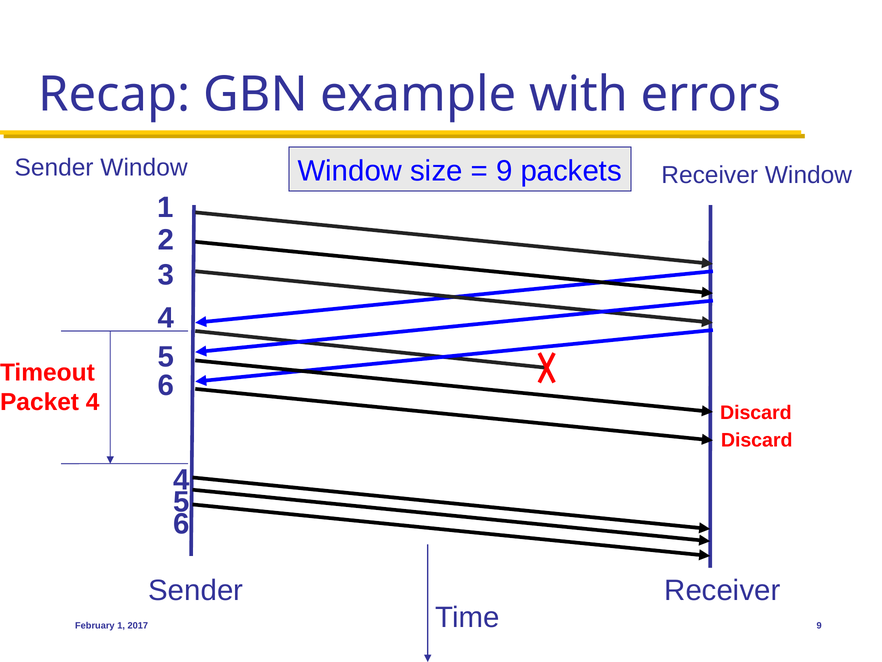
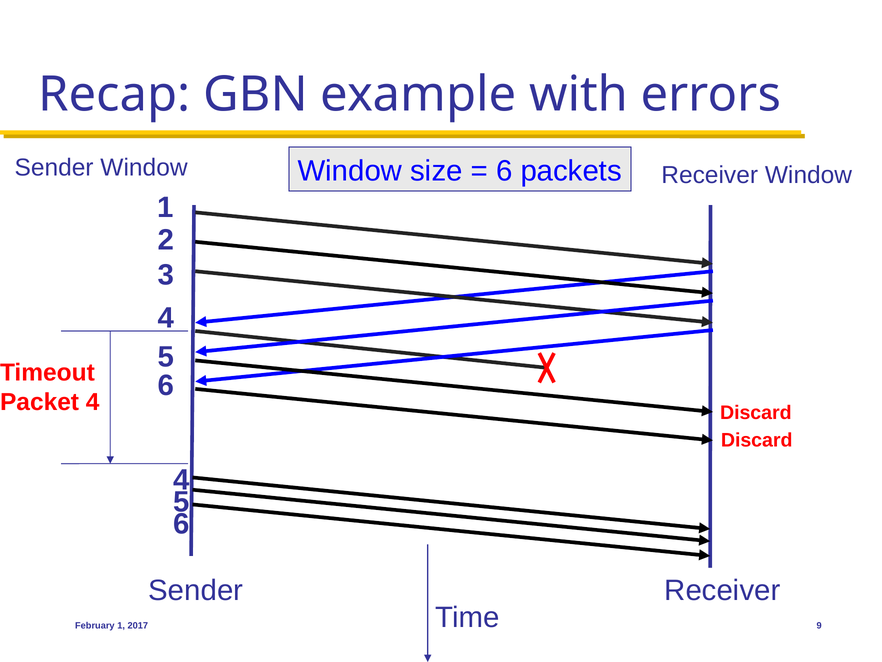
9: 9 -> 6 (504, 171)
